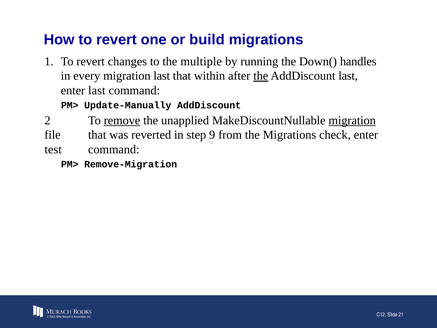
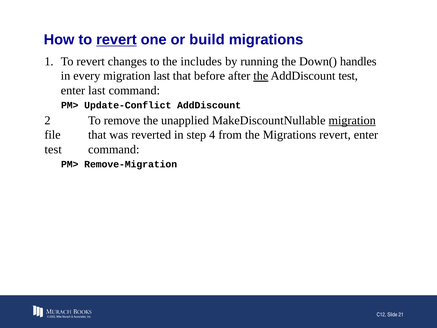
revert underline: none -> present (116, 40)
multiple: multiple -> includes (201, 61)
within: within -> before (210, 76)
AddDiscount last: last -> test (348, 76)
Update-Manually: Update-Manually -> Update-Conflict (128, 105)
remove underline: present -> none (122, 120)
9: 9 -> 4 (212, 135)
Migrations check: check -> revert (335, 135)
